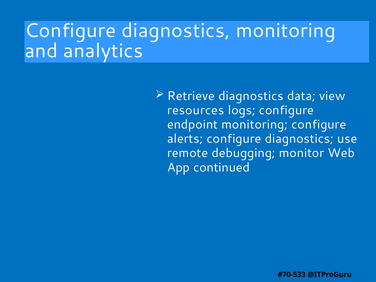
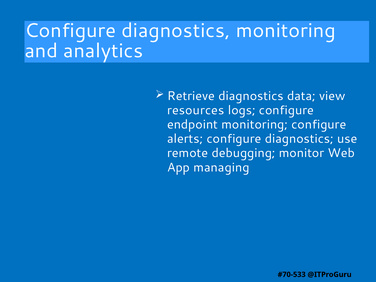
continued: continued -> managing (221, 167)
